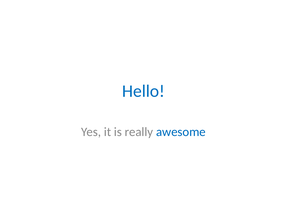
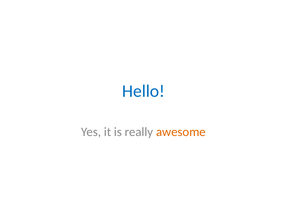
awesome colour: blue -> orange (181, 132)
